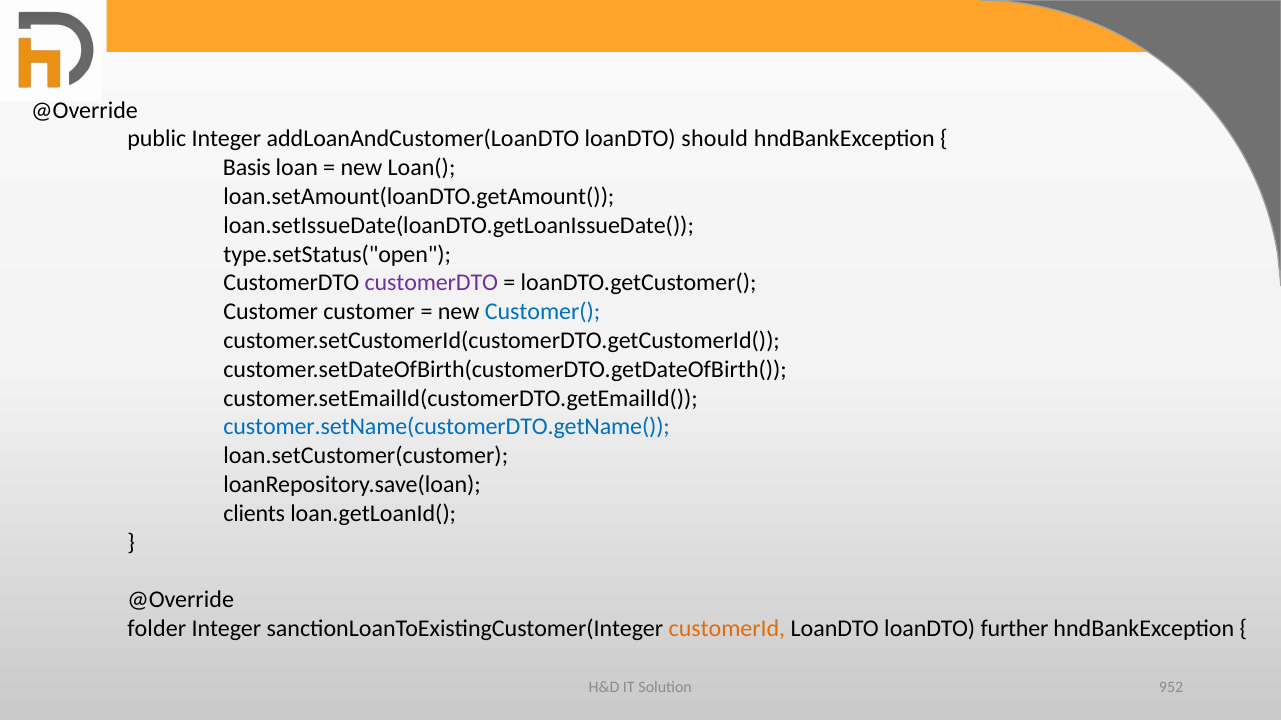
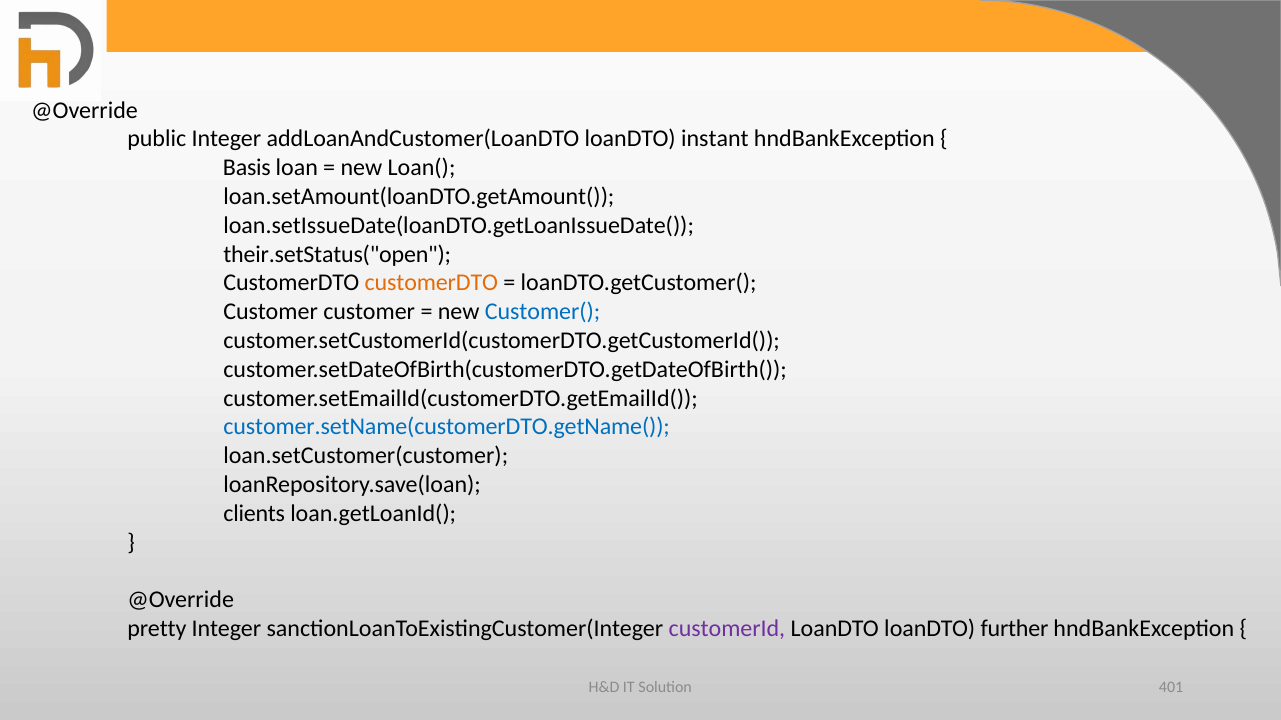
should: should -> instant (715, 139)
type.setStatus("open: type.setStatus("open -> their.setStatus("open (337, 254)
customerDTO colour: purple -> orange (431, 283)
folder: folder -> pretty (157, 629)
customerId colour: orange -> purple (727, 629)
952: 952 -> 401 (1171, 688)
